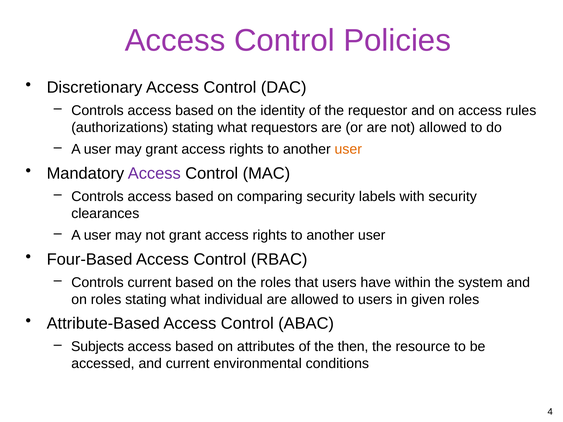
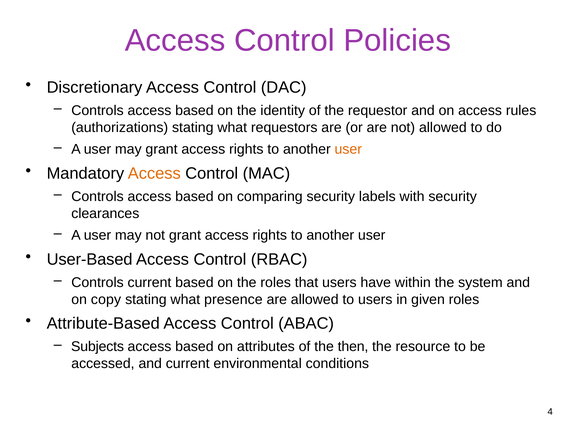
Access colour: purple -> orange (154, 174)
Four-Based: Four-Based -> User-Based (90, 260)
on roles: roles -> copy (106, 300)
individual: individual -> presence (233, 300)
